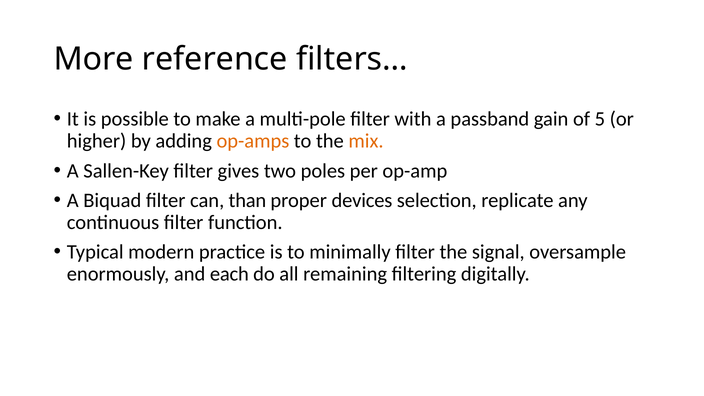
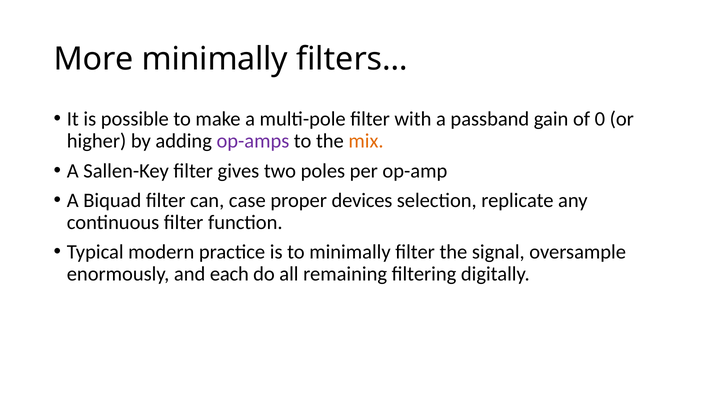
More reference: reference -> minimally (215, 59)
5: 5 -> 0 (600, 119)
op-amps colour: orange -> purple (253, 141)
than: than -> case (247, 200)
